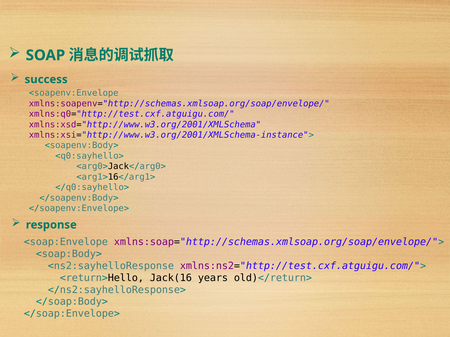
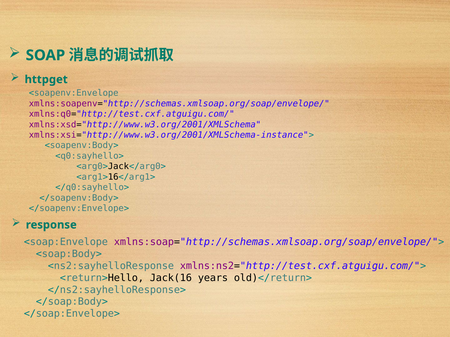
success: success -> httpget (46, 80)
